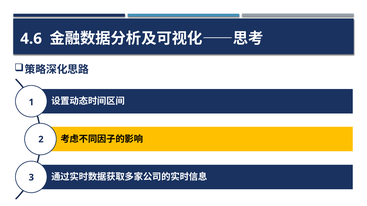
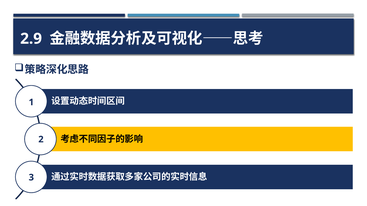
4.6: 4.6 -> 2.9 (31, 39)
